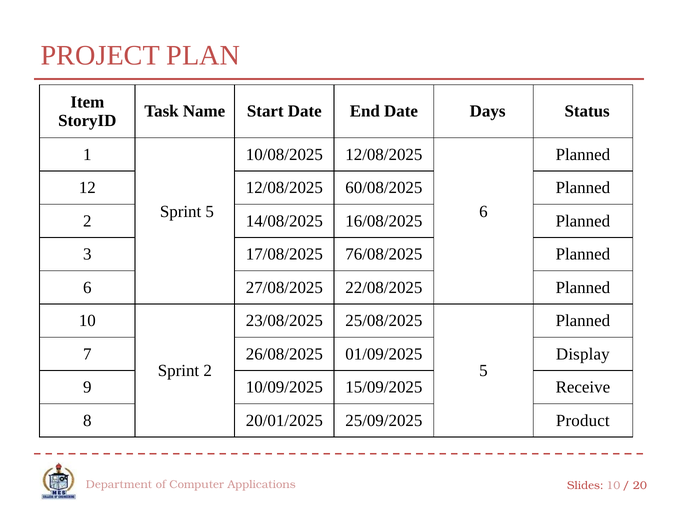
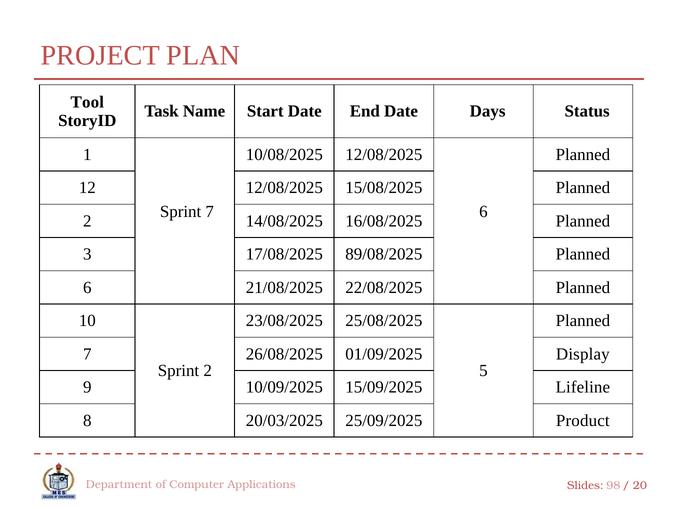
Item: Item -> Tool (87, 102)
60/08/2025: 60/08/2025 -> 15/08/2025 (384, 188)
Sprint 5: 5 -> 7 (210, 212)
76/08/2025: 76/08/2025 -> 89/08/2025 (384, 255)
27/08/2025: 27/08/2025 -> 21/08/2025 (284, 288)
Receive: Receive -> Lifeline (583, 388)
20/01/2025: 20/01/2025 -> 20/03/2025 (284, 421)
Applications 10: 10 -> 98 (613, 486)
